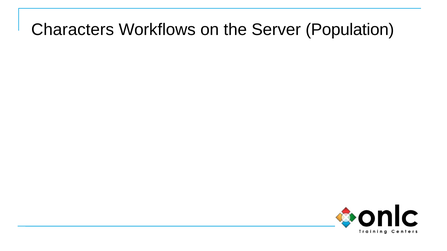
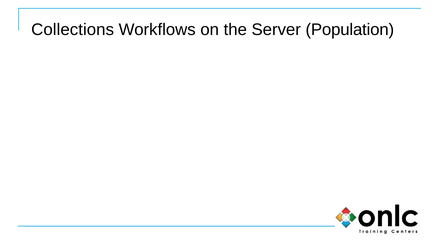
Characters: Characters -> Collections (73, 30)
